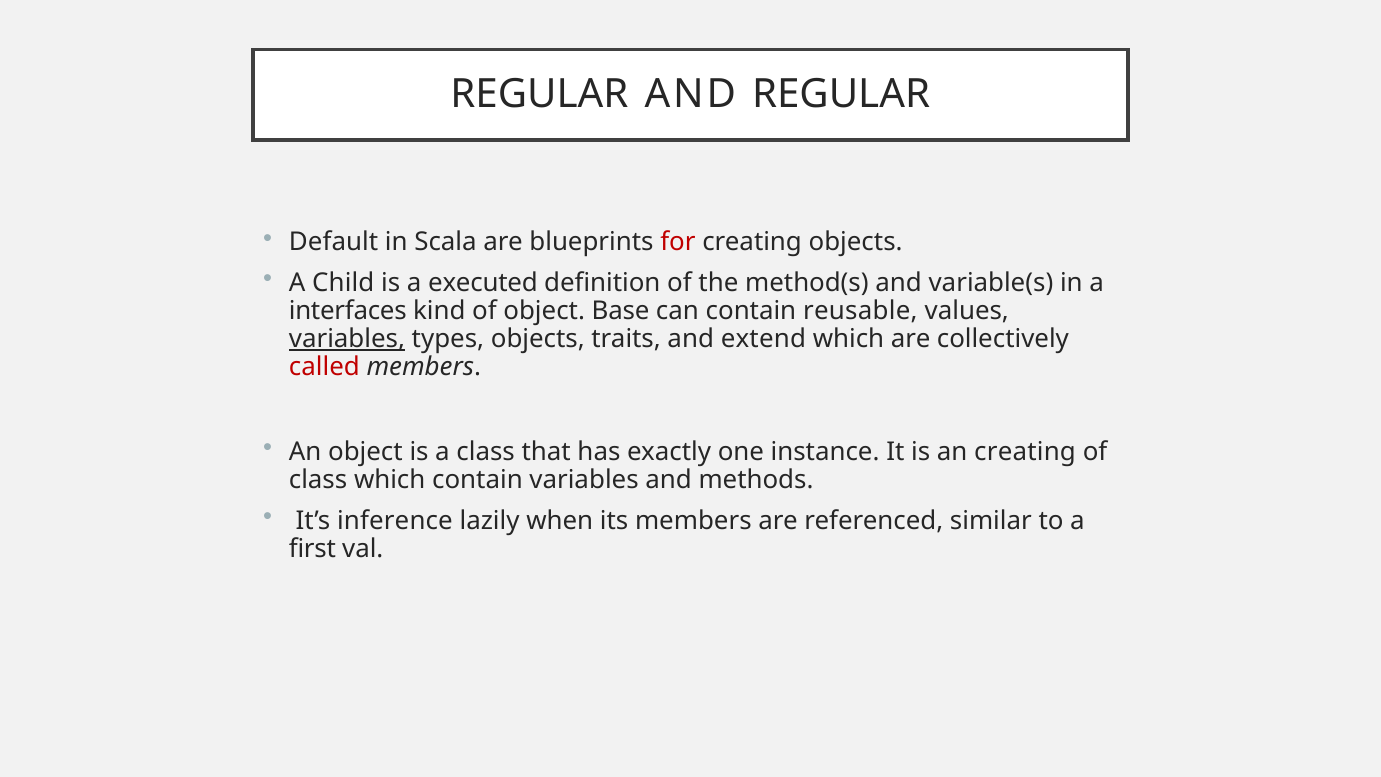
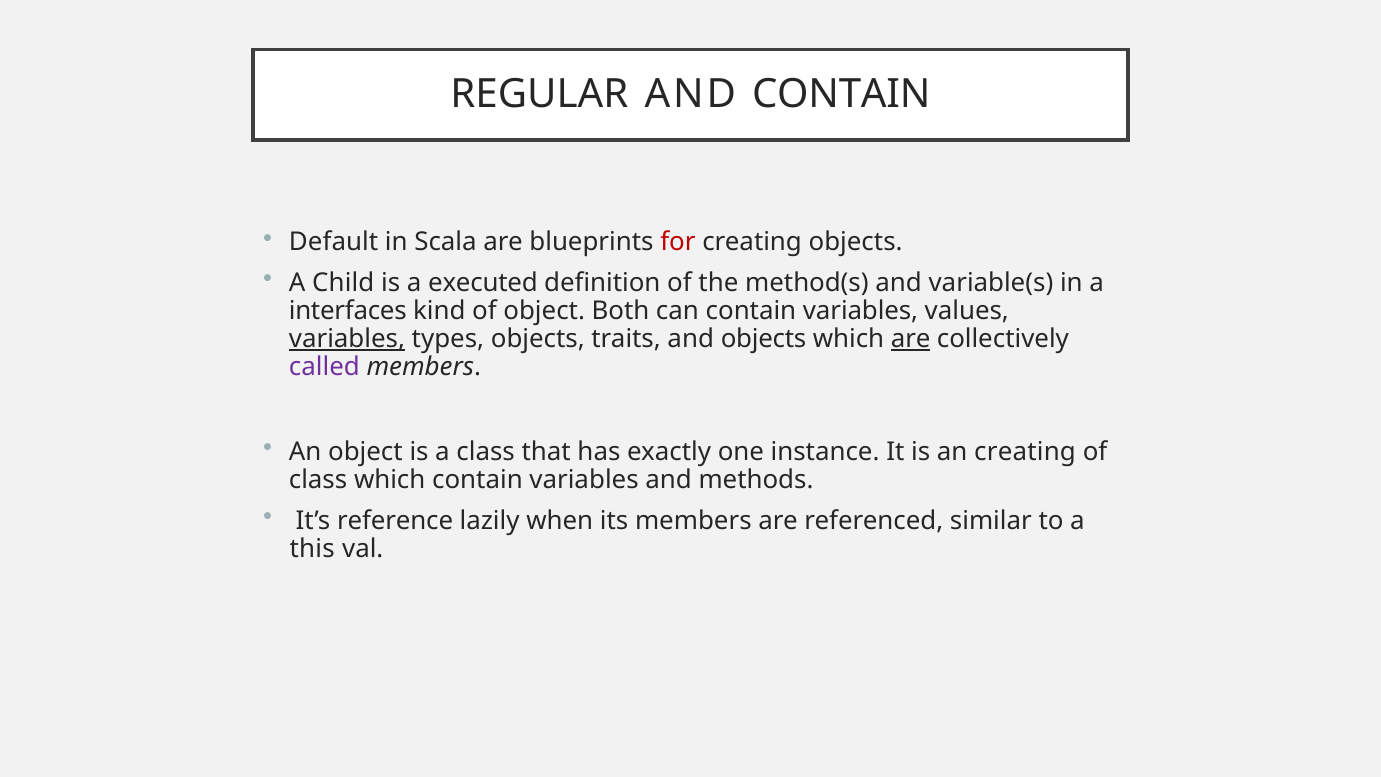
AND REGULAR: REGULAR -> CONTAIN (841, 94)
Base: Base -> Both (621, 311)
can contain reusable: reusable -> variables (861, 311)
and extend: extend -> objects (764, 339)
are underline: none -> present (911, 339)
called colour: red -> purple (324, 367)
inference: inference -> reference (395, 521)
first: first -> this (312, 549)
